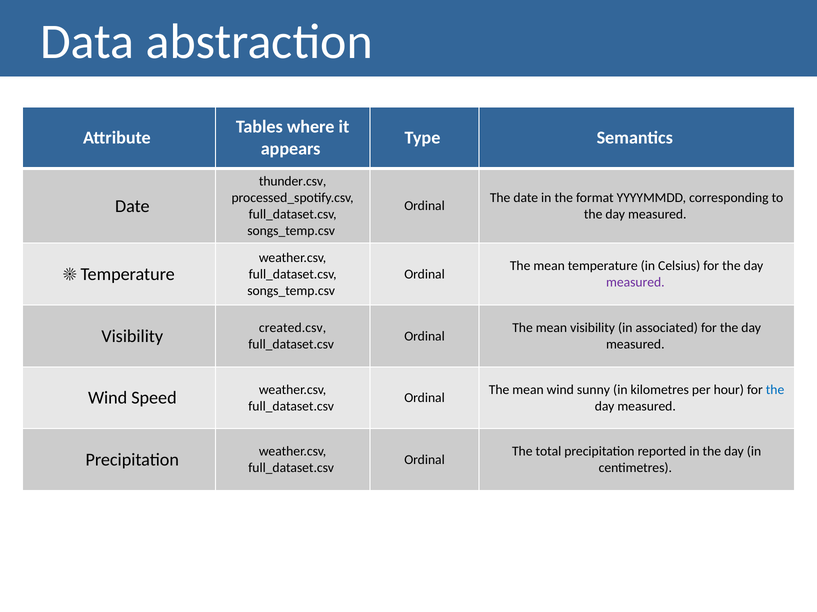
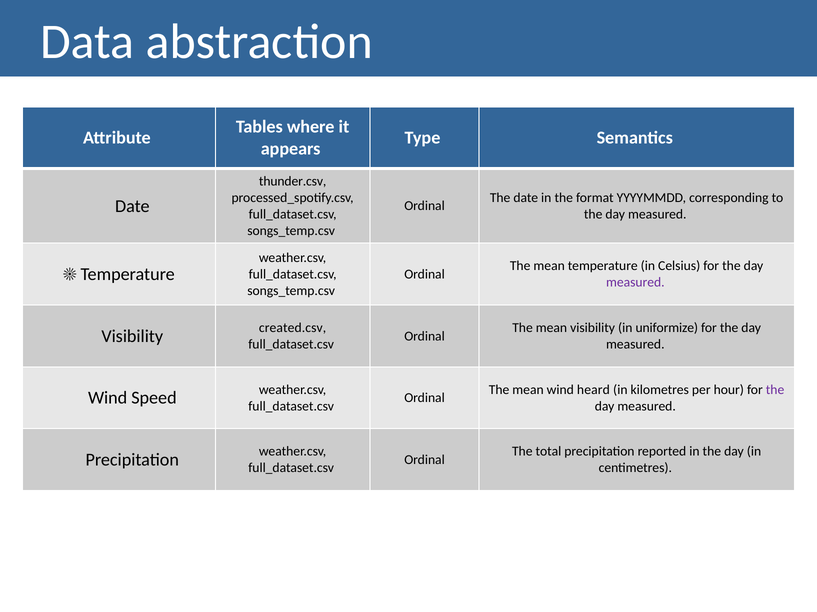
associated: associated -> uniformize (667, 328)
sunny: sunny -> heard (593, 390)
the colour: blue -> purple (775, 390)
